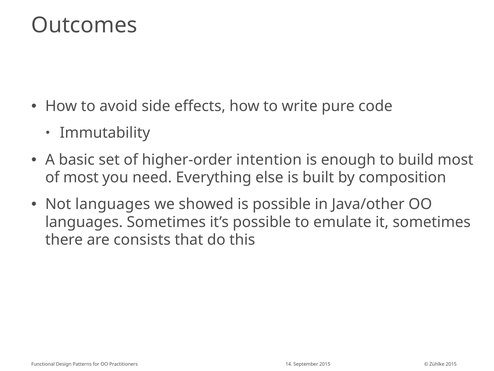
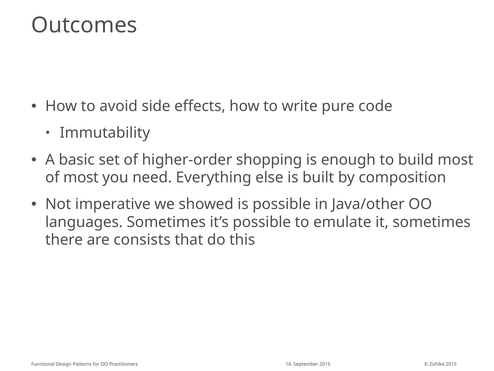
intention: intention -> shopping (269, 159)
Not languages: languages -> imperative (113, 204)
